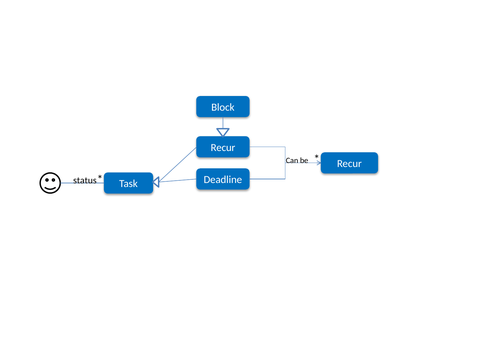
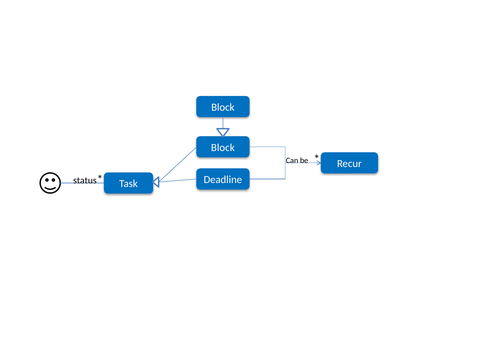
Recur: Recur -> Block (223, 147)
